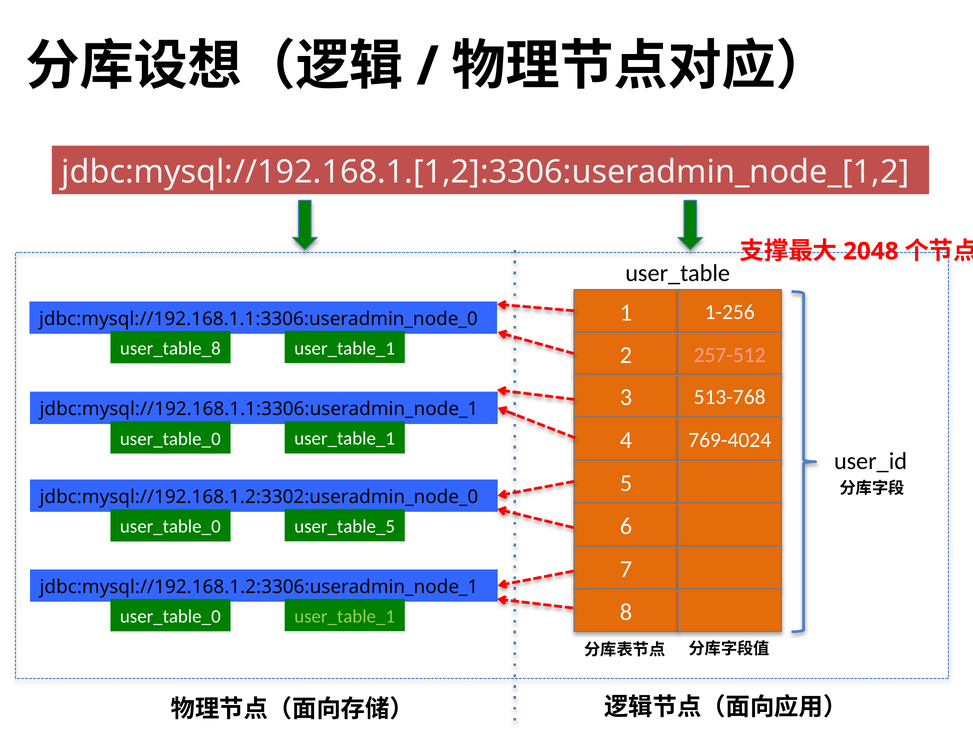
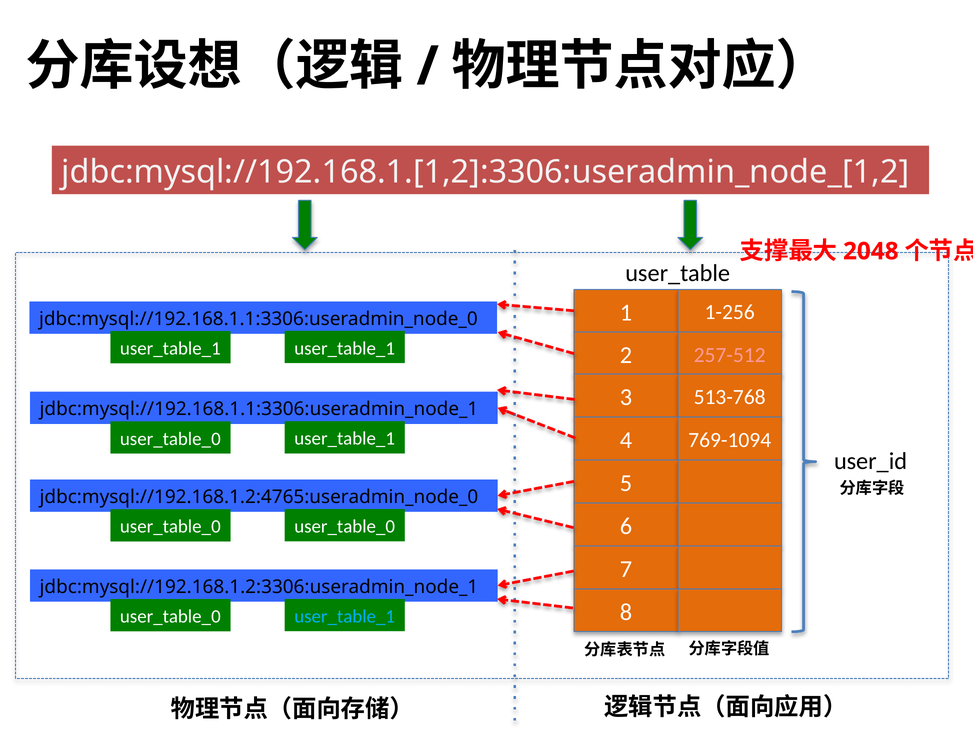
user_table_8: user_table_8 -> user_table_1 (170, 348)
769-4024: 769-4024 -> 769-1094 (730, 440)
jdbc:mysql://192.168.1.2:3302:useradmin_node_0: jdbc:mysql://192.168.1.2:3302:useradmin_node_0 -> jdbc:mysql://192.168.1.2:4765:useradmin_node_0 (259, 497)
user_table_5: user_table_5 -> user_table_0 (345, 526)
user_table_1 colour: light green -> light blue (345, 616)
